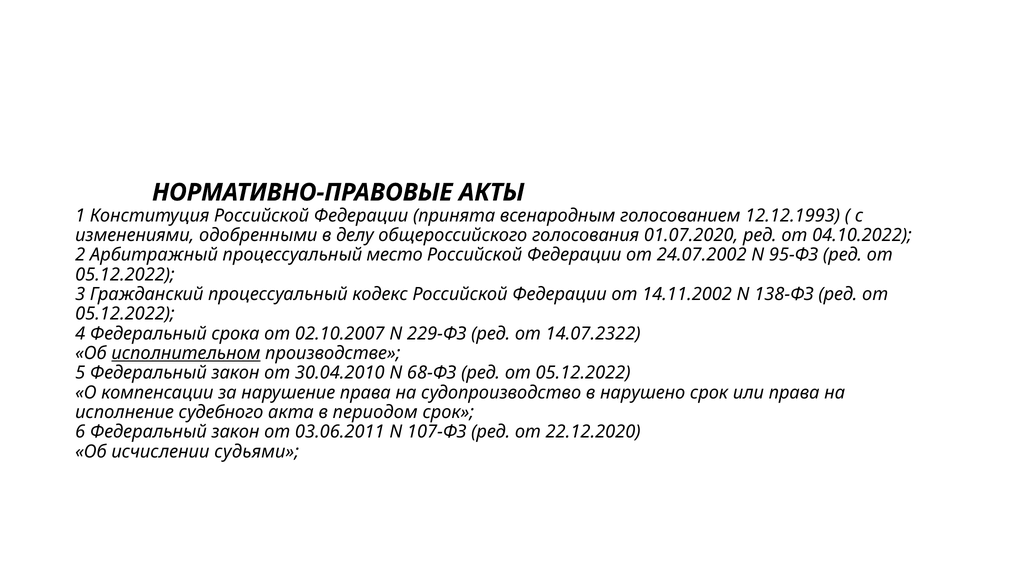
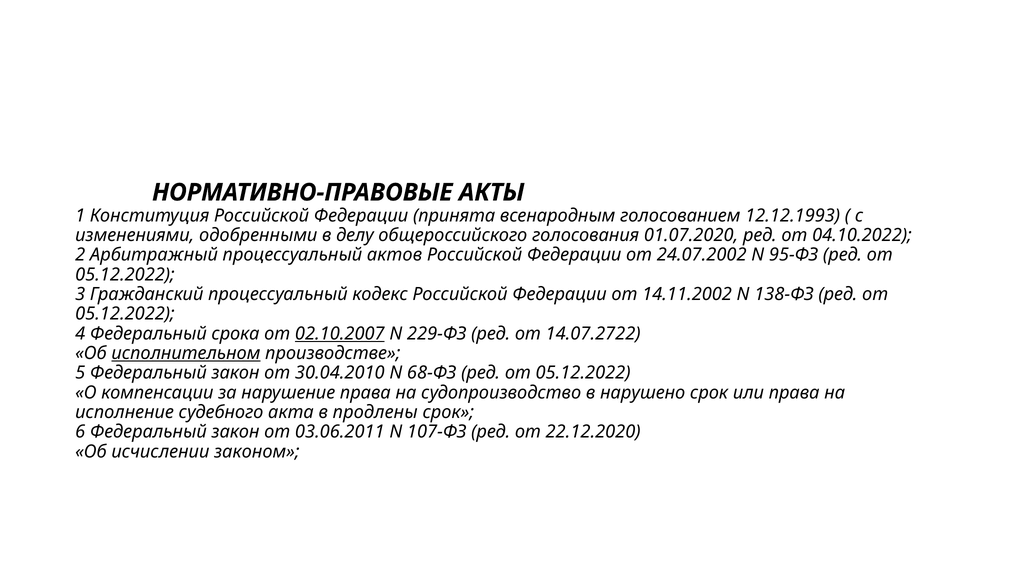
место: место -> актов (395, 255)
02.10.2007 underline: none -> present (340, 334)
14.07.2322: 14.07.2322 -> 14.07.2722 (593, 334)
периодом: периодом -> продлены (375, 412)
судьями: судьями -> законом (257, 452)
